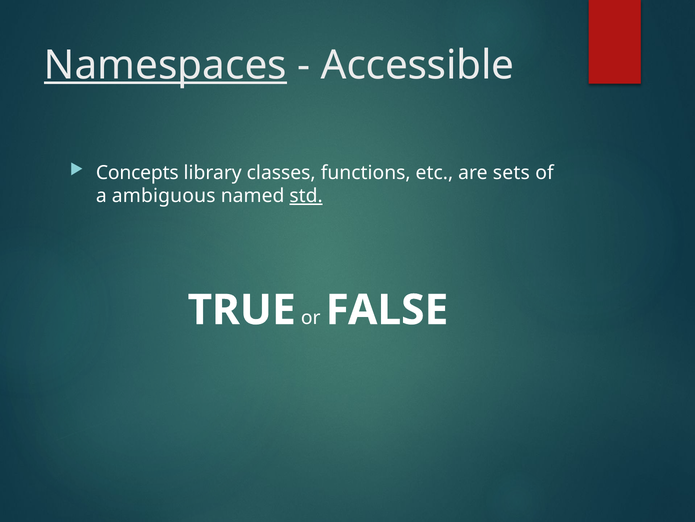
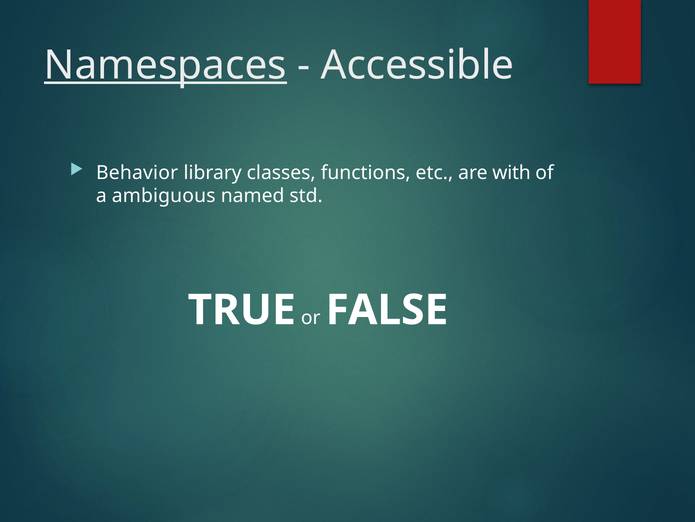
Concepts: Concepts -> Behavior (137, 172)
sets: sets -> with (512, 172)
std underline: present -> none (306, 196)
